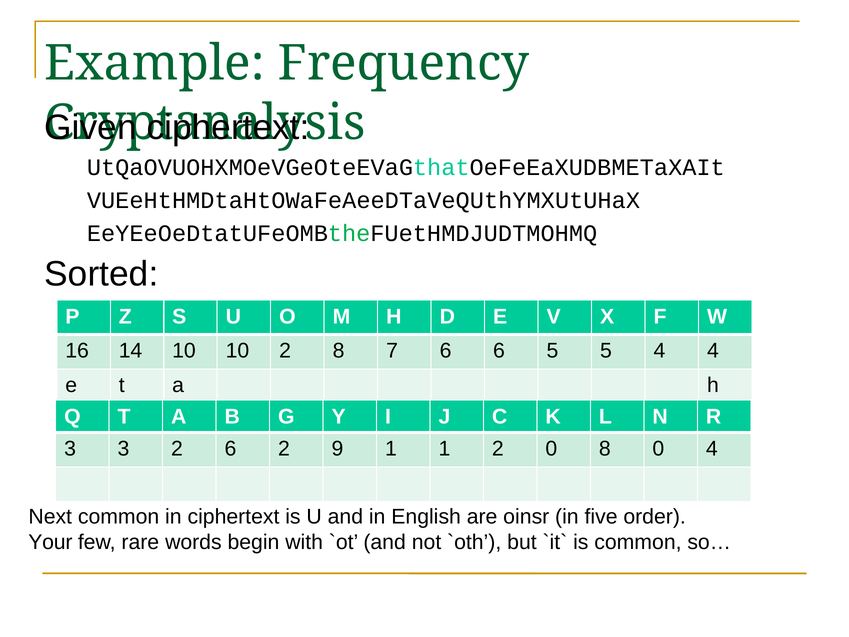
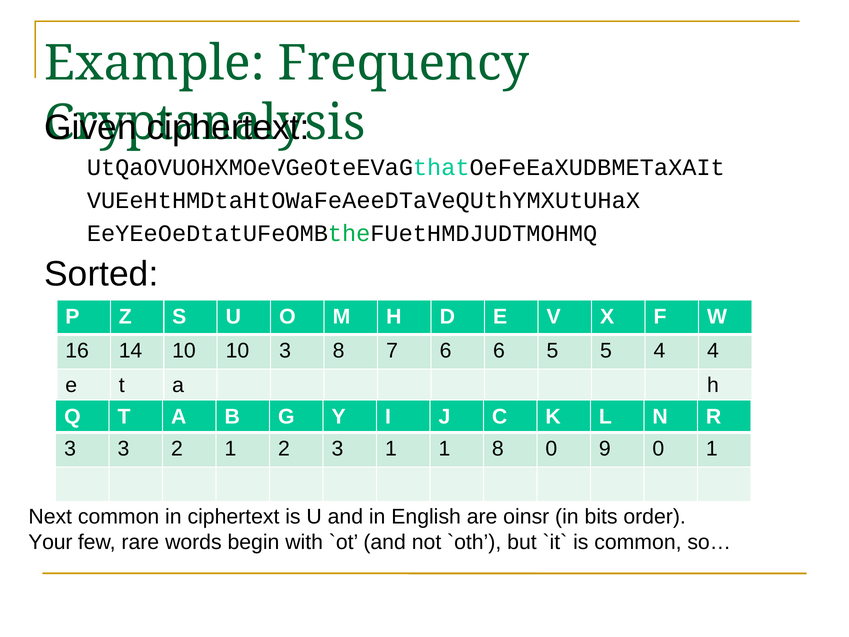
10 2: 2 -> 3 (285, 351)
2 6: 6 -> 1 (230, 449)
2 9: 9 -> 3 (337, 449)
1 2: 2 -> 8 (498, 449)
0 8: 8 -> 9 (605, 449)
0 4: 4 -> 1 (712, 449)
five: five -> bits (601, 517)
